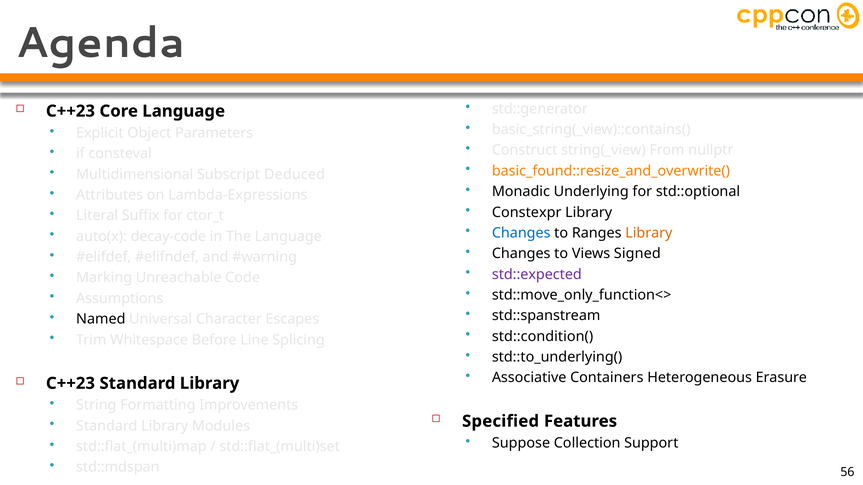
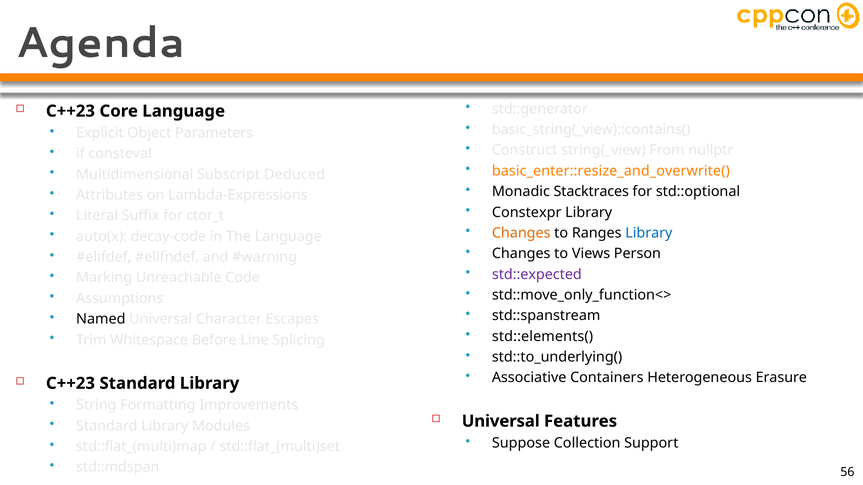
basic_found::resize_and_overwrite(: basic_found::resize_and_overwrite( -> basic_enter::resize_and_overwrite( (611, 171)
Underlying: Underlying -> Stacktraces (591, 192)
Changes colour: blue -> orange (521, 233)
Library colour: orange -> blue (649, 233)
Signed: Signed -> Person (637, 254)
std::condition(: std::condition( -> std::elements( (543, 337)
Specified: Specified -> Universal (501, 422)
